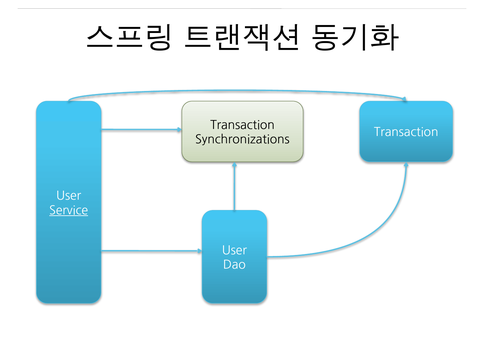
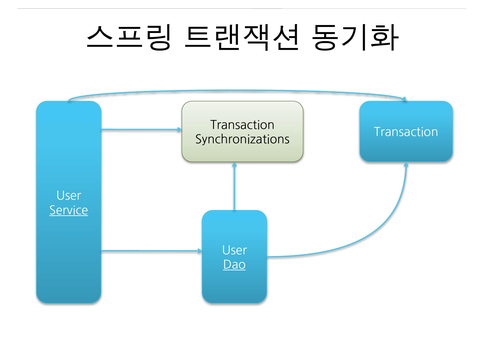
Dao underline: none -> present (234, 265)
